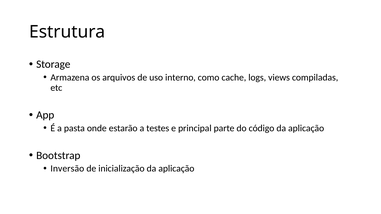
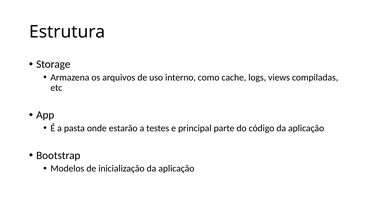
Inversão: Inversão -> Modelos (67, 169)
